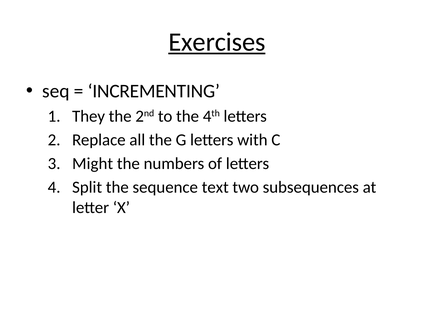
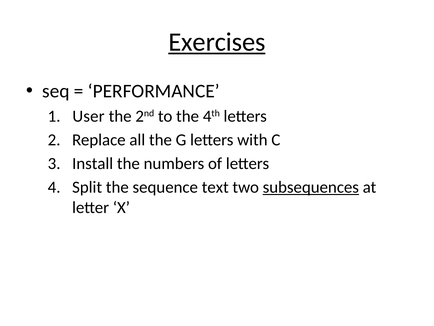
INCREMENTING: INCREMENTING -> PERFORMANCE (154, 91)
They: They -> User (88, 116)
Might: Might -> Install (93, 163)
subsequences underline: none -> present (311, 187)
